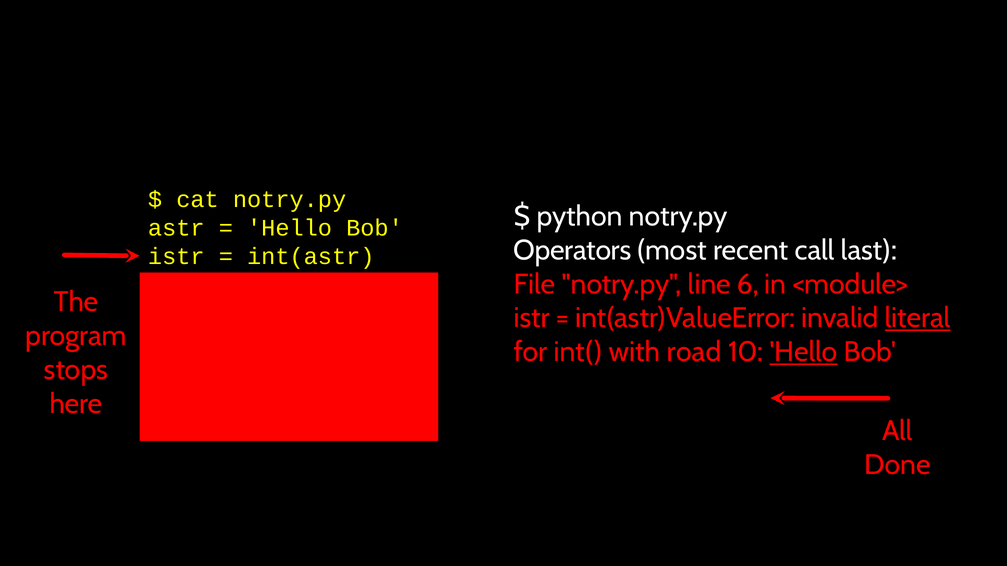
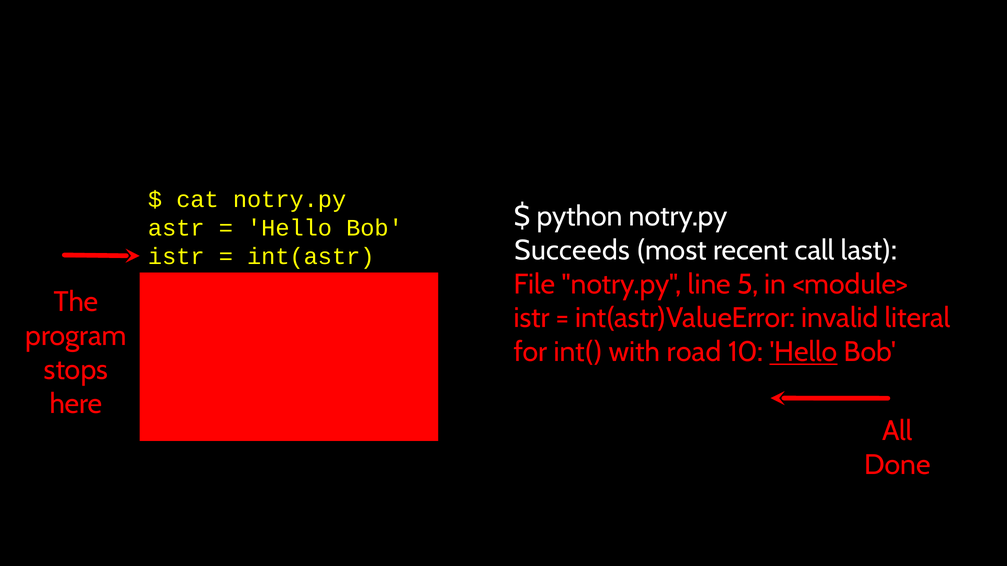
Operators: Operators -> Succeeds (572, 250)
6: 6 -> 5 (748, 284)
literal underline: present -> none (918, 318)
